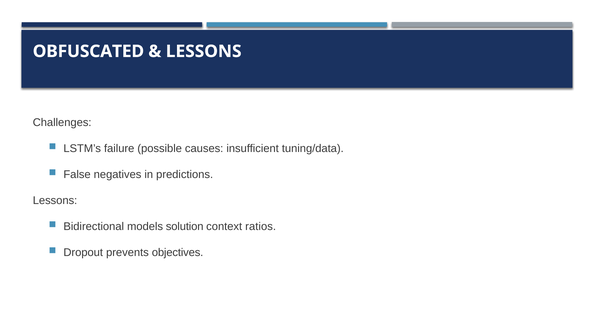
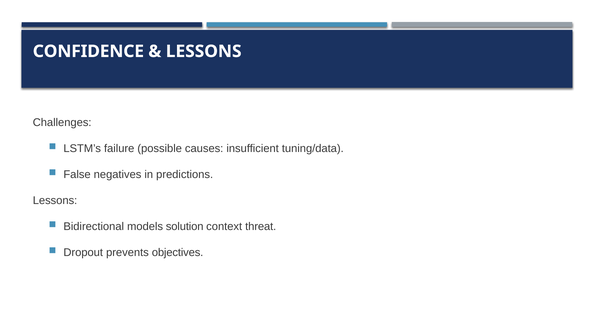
OBFUSCATED: OBFUSCATED -> CONFIDENCE (88, 51)
ratios: ratios -> threat (261, 227)
